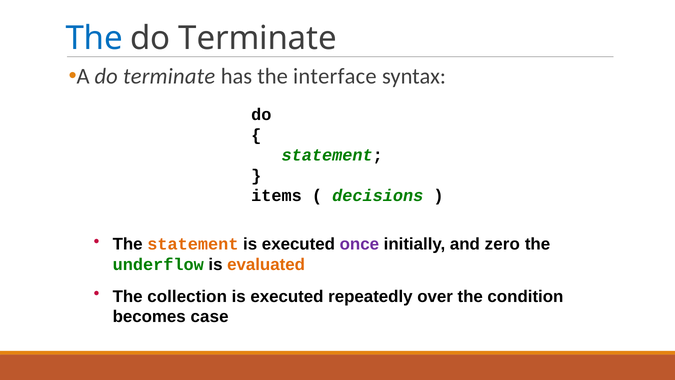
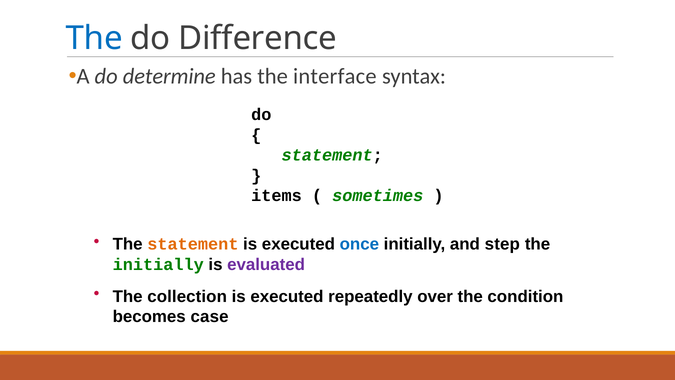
Terminate: Terminate -> Difference (258, 38)
A do terminate: terminate -> determine (169, 76)
decisions: decisions -> sometimes (378, 196)
once colour: purple -> blue (359, 244)
zero: zero -> step (502, 244)
underflow: underflow -> initially (158, 264)
evaluated colour: orange -> purple (266, 264)
